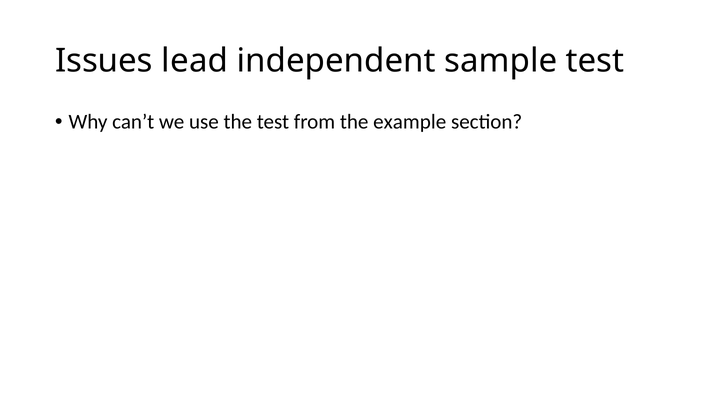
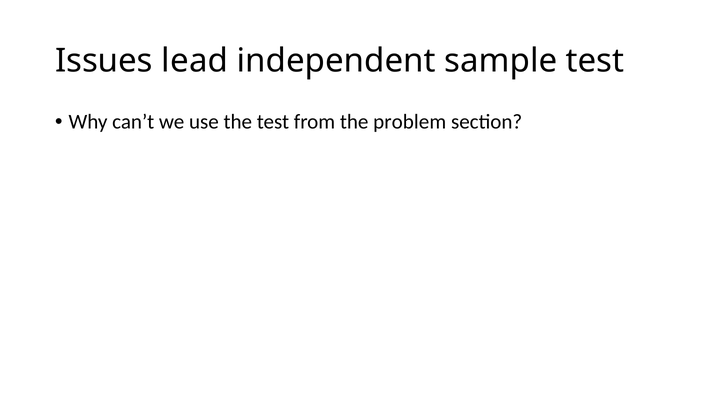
example: example -> problem (410, 122)
